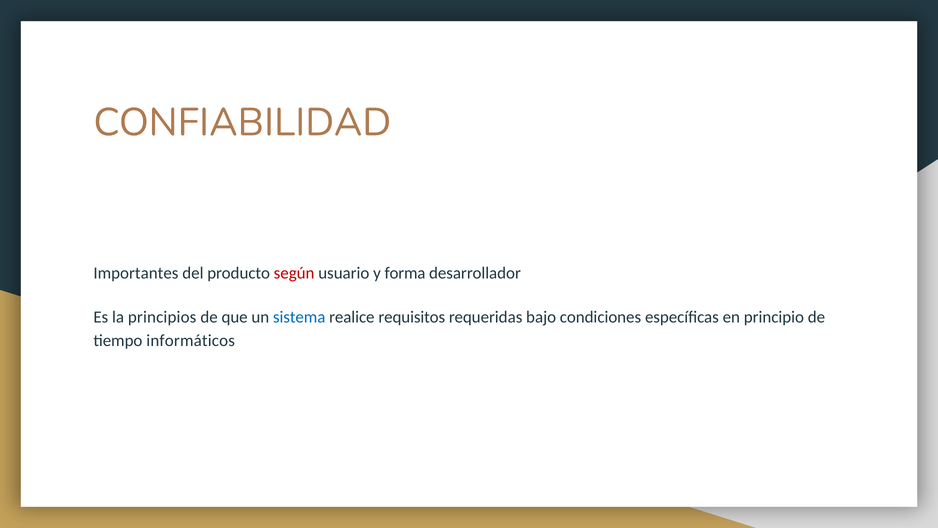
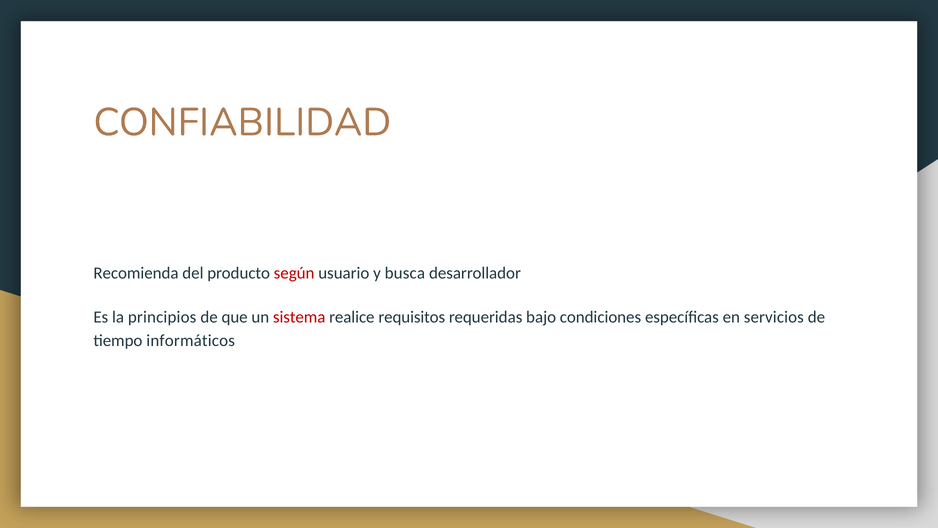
Importantes: Importantes -> Recomienda (136, 273)
forma: forma -> busca (405, 273)
sistema colour: blue -> red (299, 317)
principio: principio -> servicios (774, 317)
